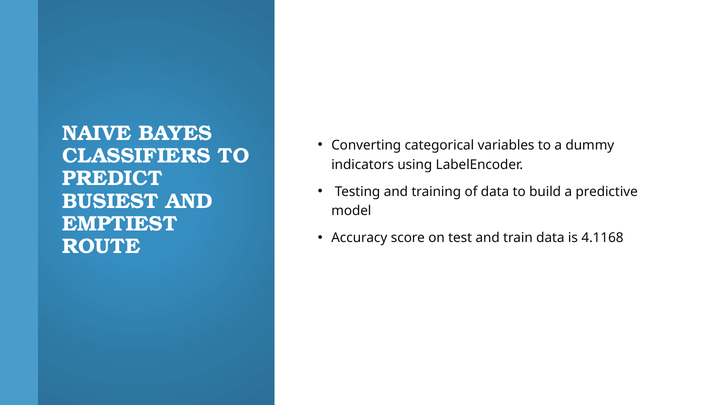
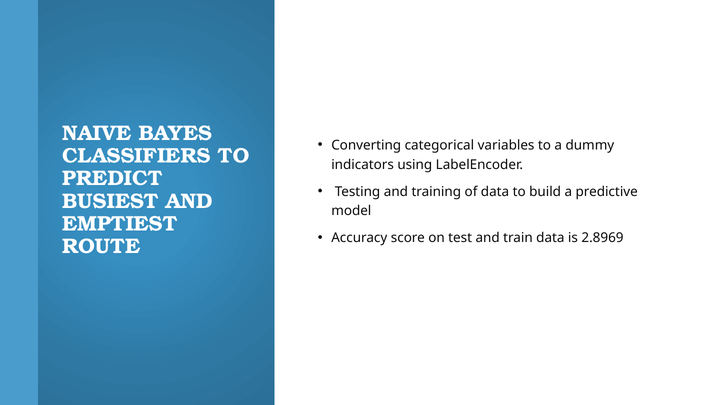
4.1168: 4.1168 -> 2.8969 (602, 238)
